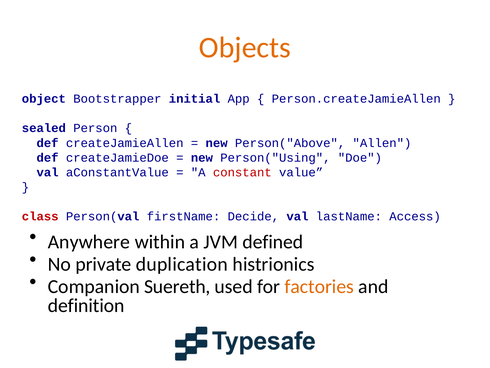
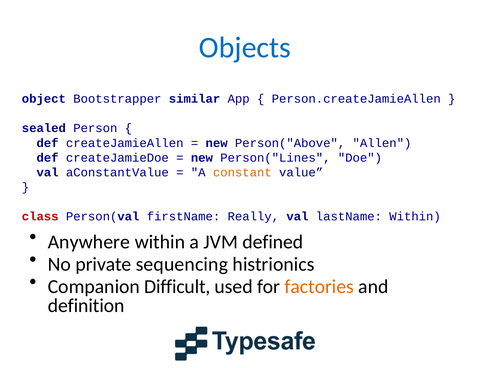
Objects colour: orange -> blue (245, 47)
initial: initial -> similar (195, 99)
Person("Using: Person("Using -> Person("Lines (275, 157)
constant colour: red -> orange (242, 172)
Decide: Decide -> Really (253, 216)
lastName Access: Access -> Within (415, 216)
duplication: duplication -> sequencing (182, 264)
Suereth: Suereth -> Difficult (177, 286)
